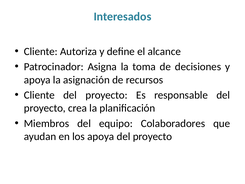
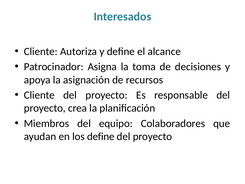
los apoya: apoya -> define (101, 136)
